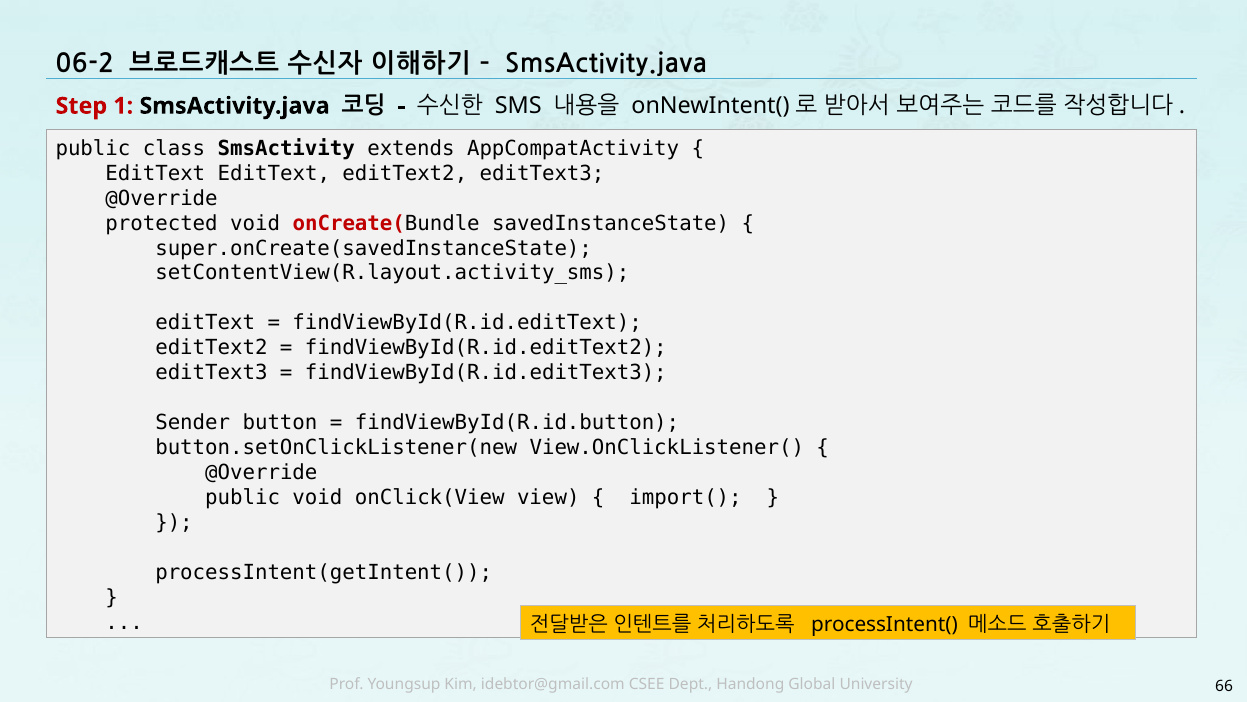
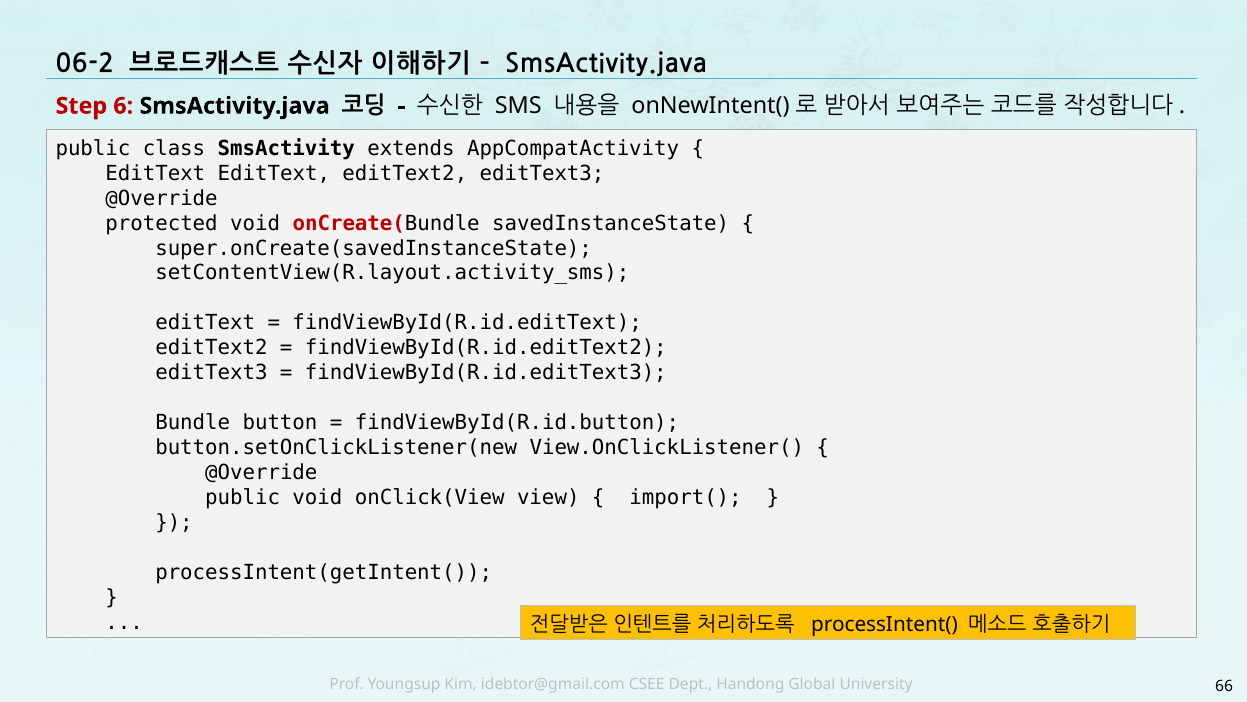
1: 1 -> 6 (123, 106)
Sender: Sender -> Bundle (193, 422)
